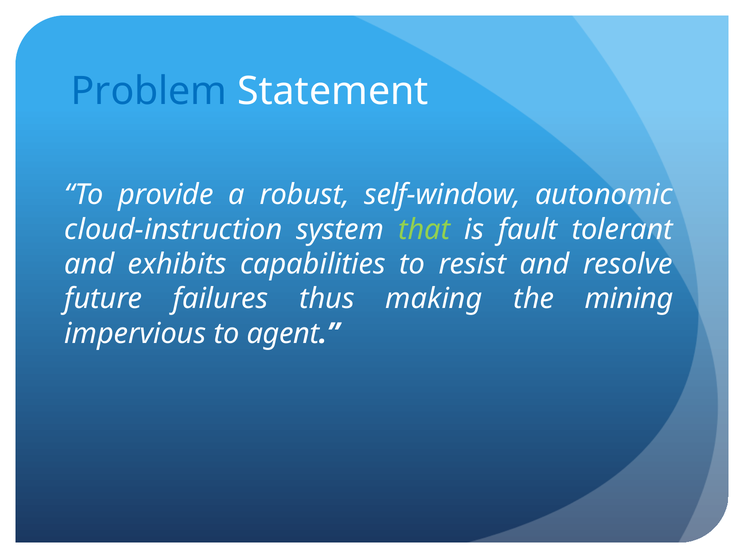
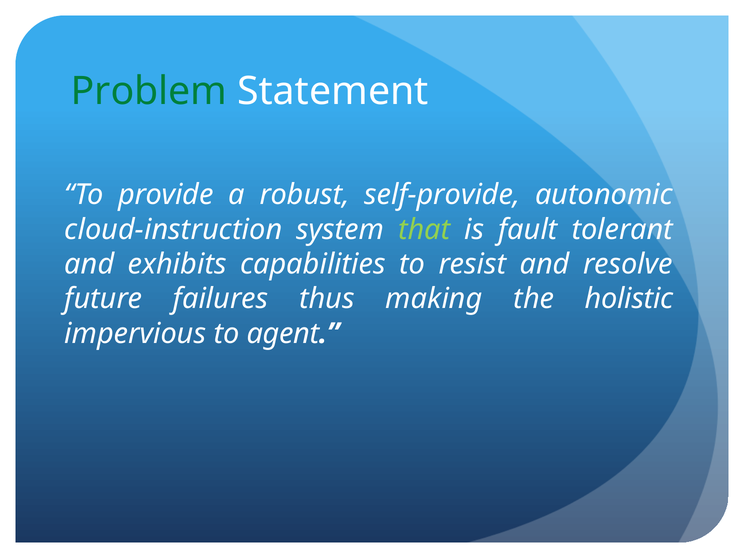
Problem colour: blue -> green (149, 91)
self-window: self-window -> self-provide (442, 195)
mining: mining -> holistic (629, 299)
